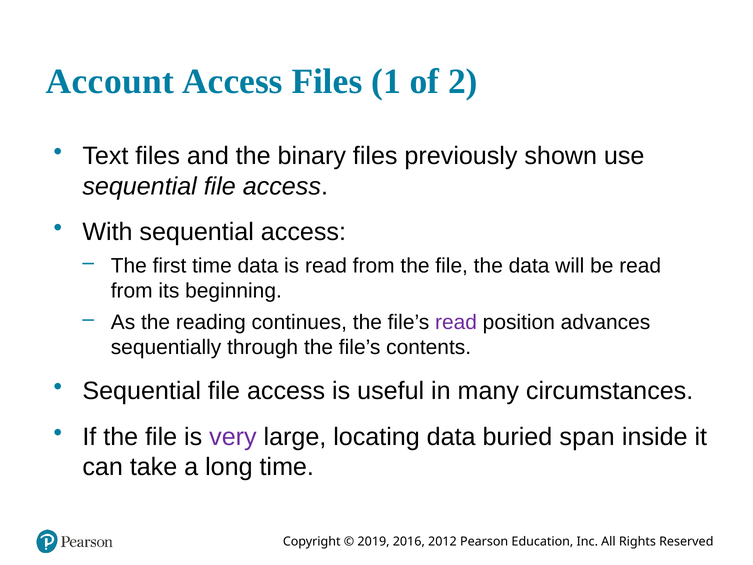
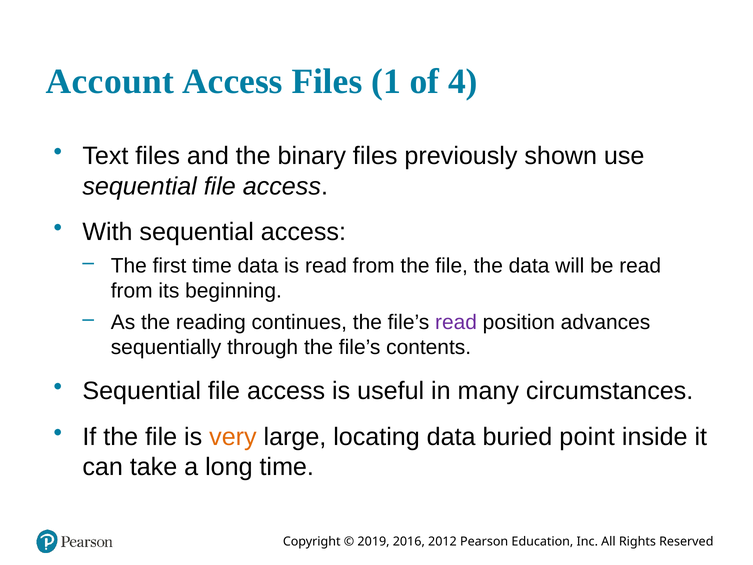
2: 2 -> 4 (463, 82)
very colour: purple -> orange (233, 437)
span: span -> point (587, 437)
